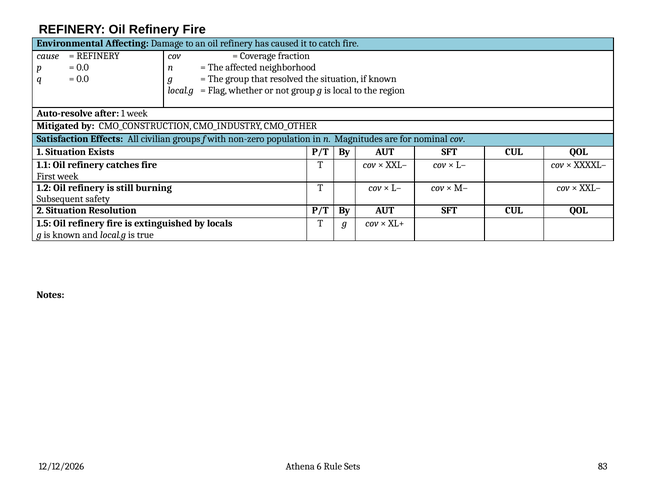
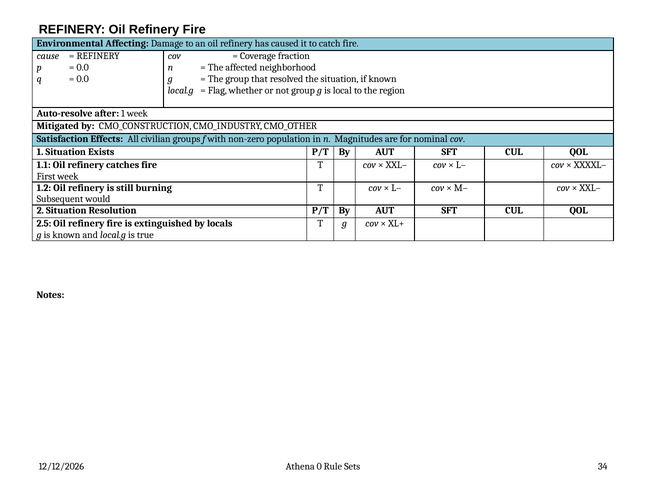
safety: safety -> would (98, 199)
1.5: 1.5 -> 2.5 (44, 224)
6: 6 -> 0 (319, 467)
83: 83 -> 34 (603, 467)
